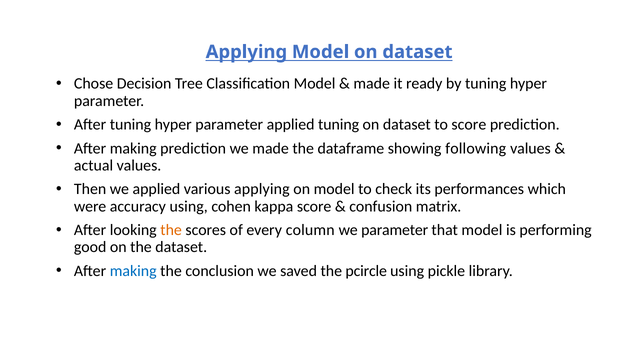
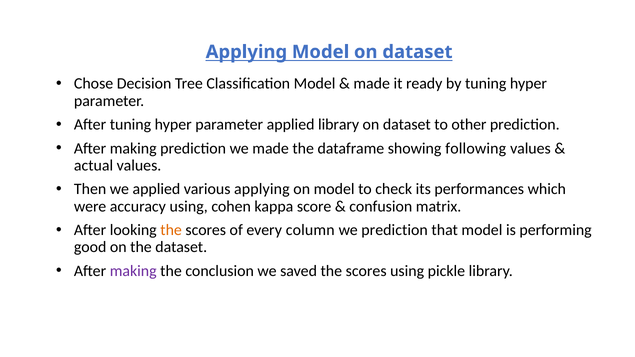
applied tuning: tuning -> library (339, 125)
to score: score -> other (469, 125)
we parameter: parameter -> prediction (395, 230)
making colour: blue -> purple (133, 271)
saved the pcircle: pcircle -> scores (366, 271)
